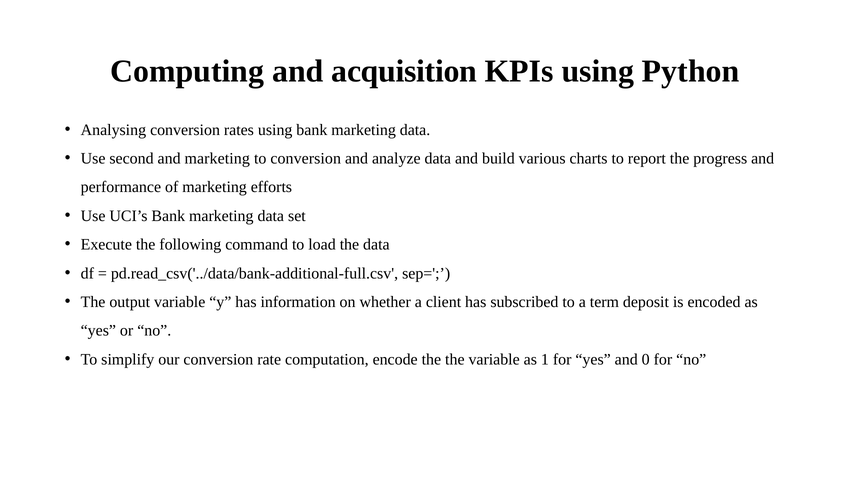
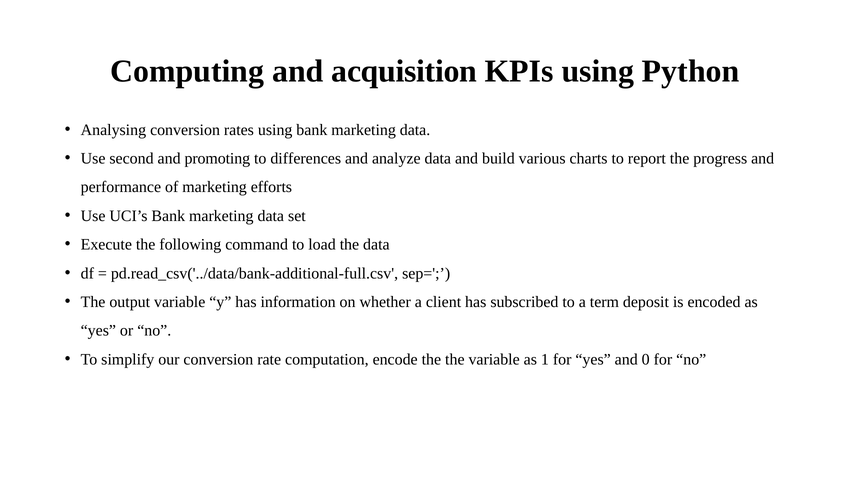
and marketing: marketing -> promoting (217, 159)
to conversion: conversion -> differences (306, 159)
